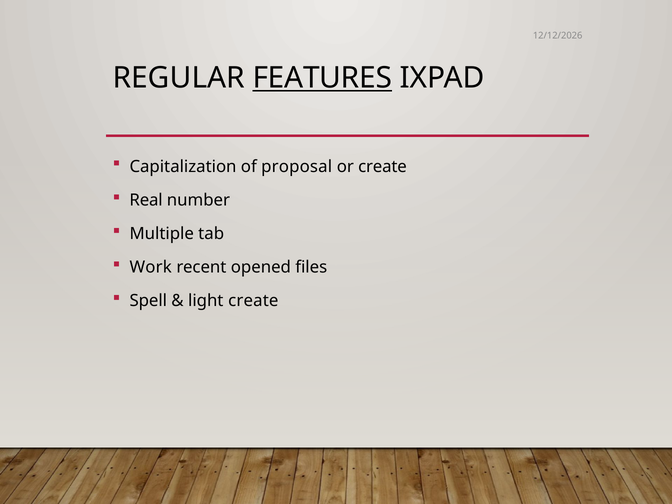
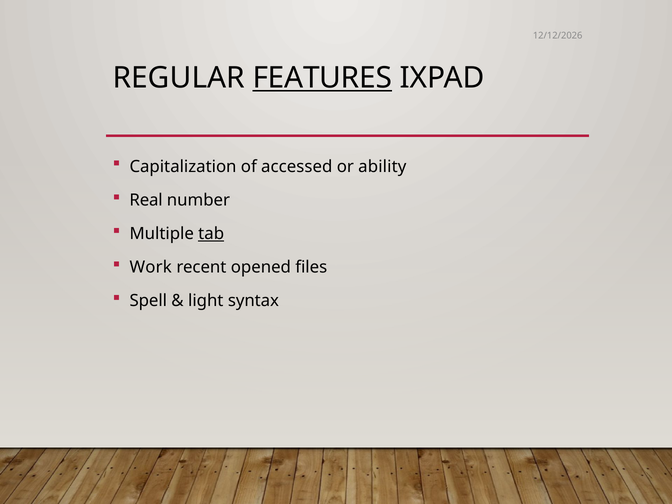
proposal: proposal -> accessed (297, 167)
or create: create -> ability (382, 167)
tab underline: none -> present (211, 234)
light create: create -> syntax (253, 301)
